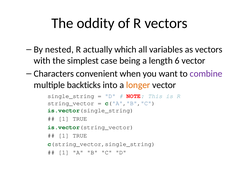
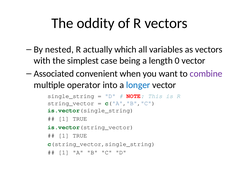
6: 6 -> 0 (177, 60)
Characters: Characters -> Associated (54, 73)
backticks: backticks -> operator (84, 85)
longer colour: orange -> blue (138, 85)
